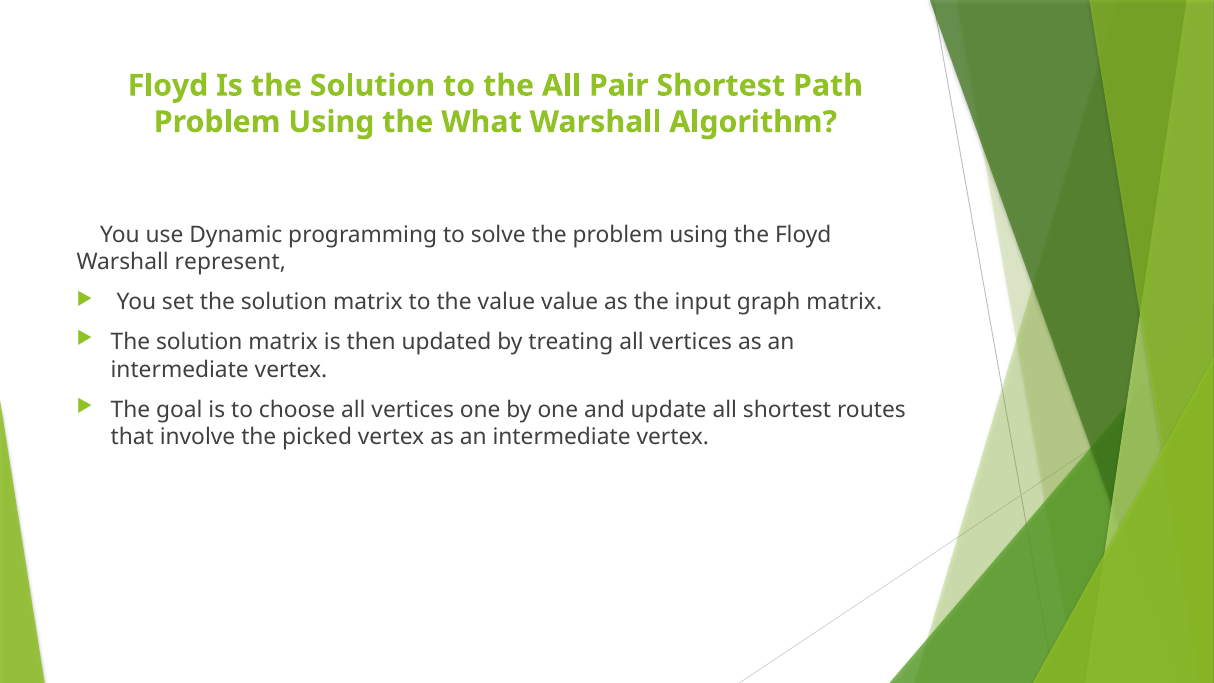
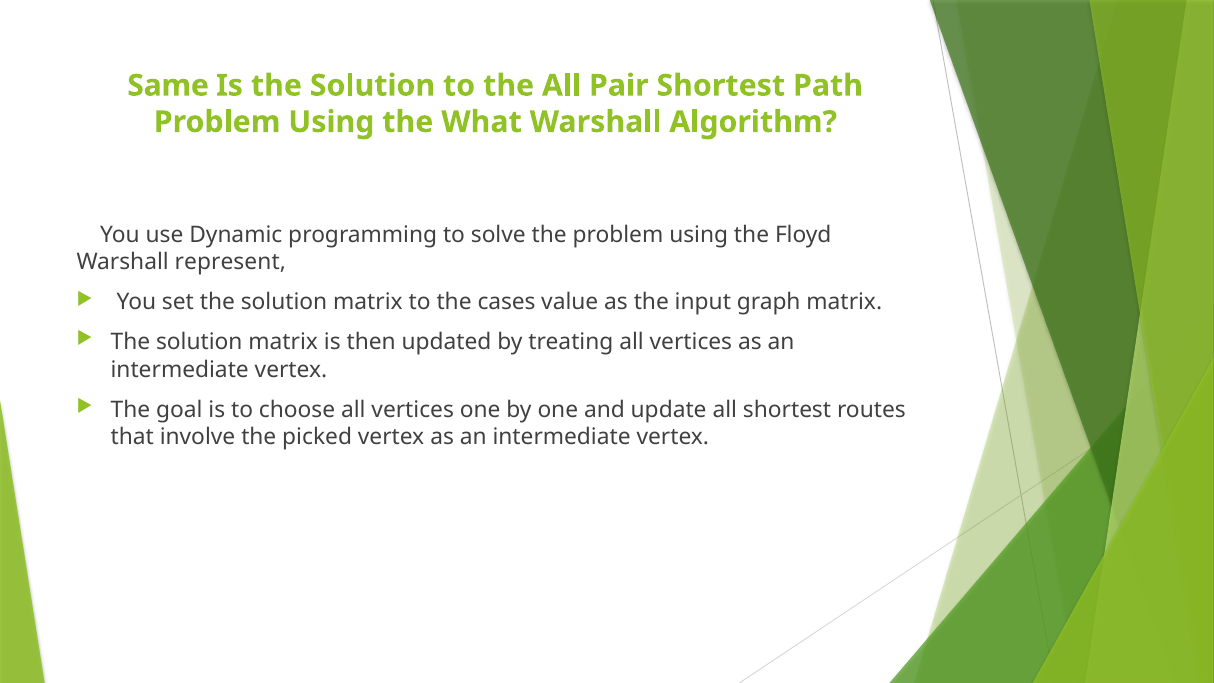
Floyd: Floyd -> Same (168, 86)
the value: value -> cases (506, 302)
